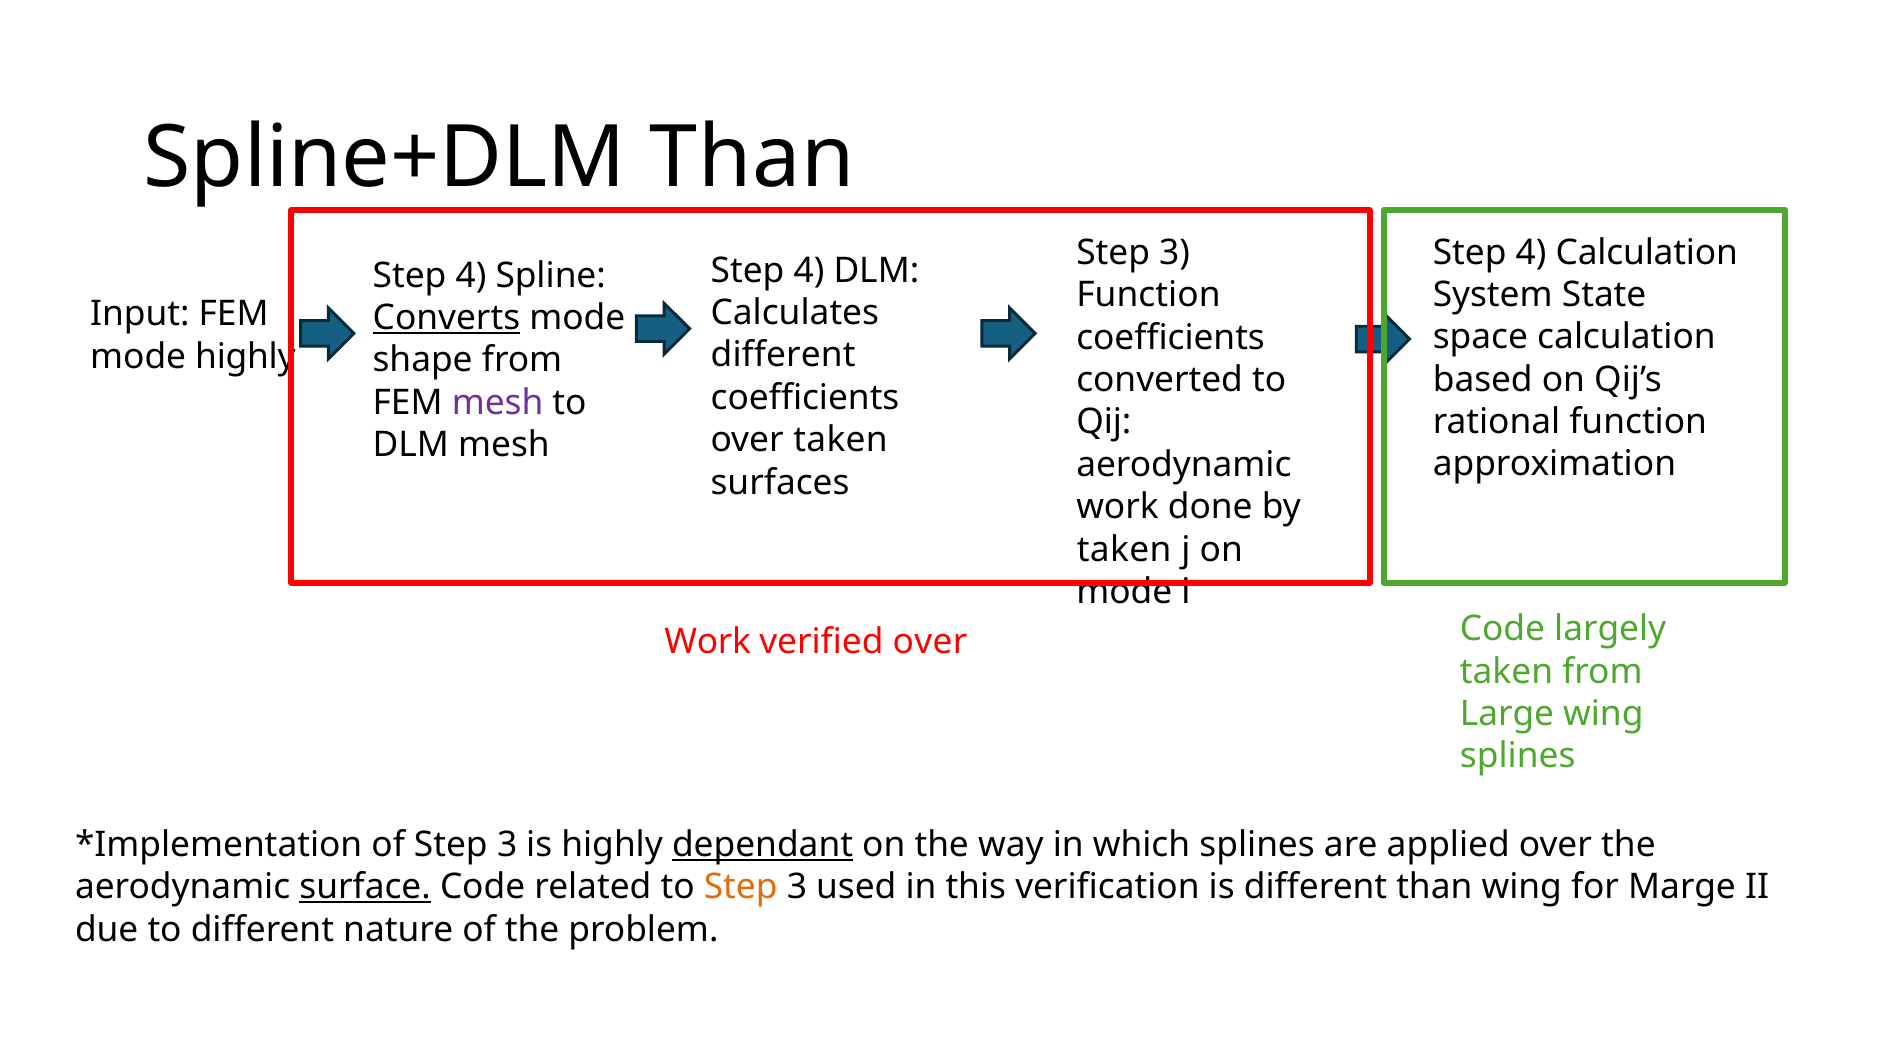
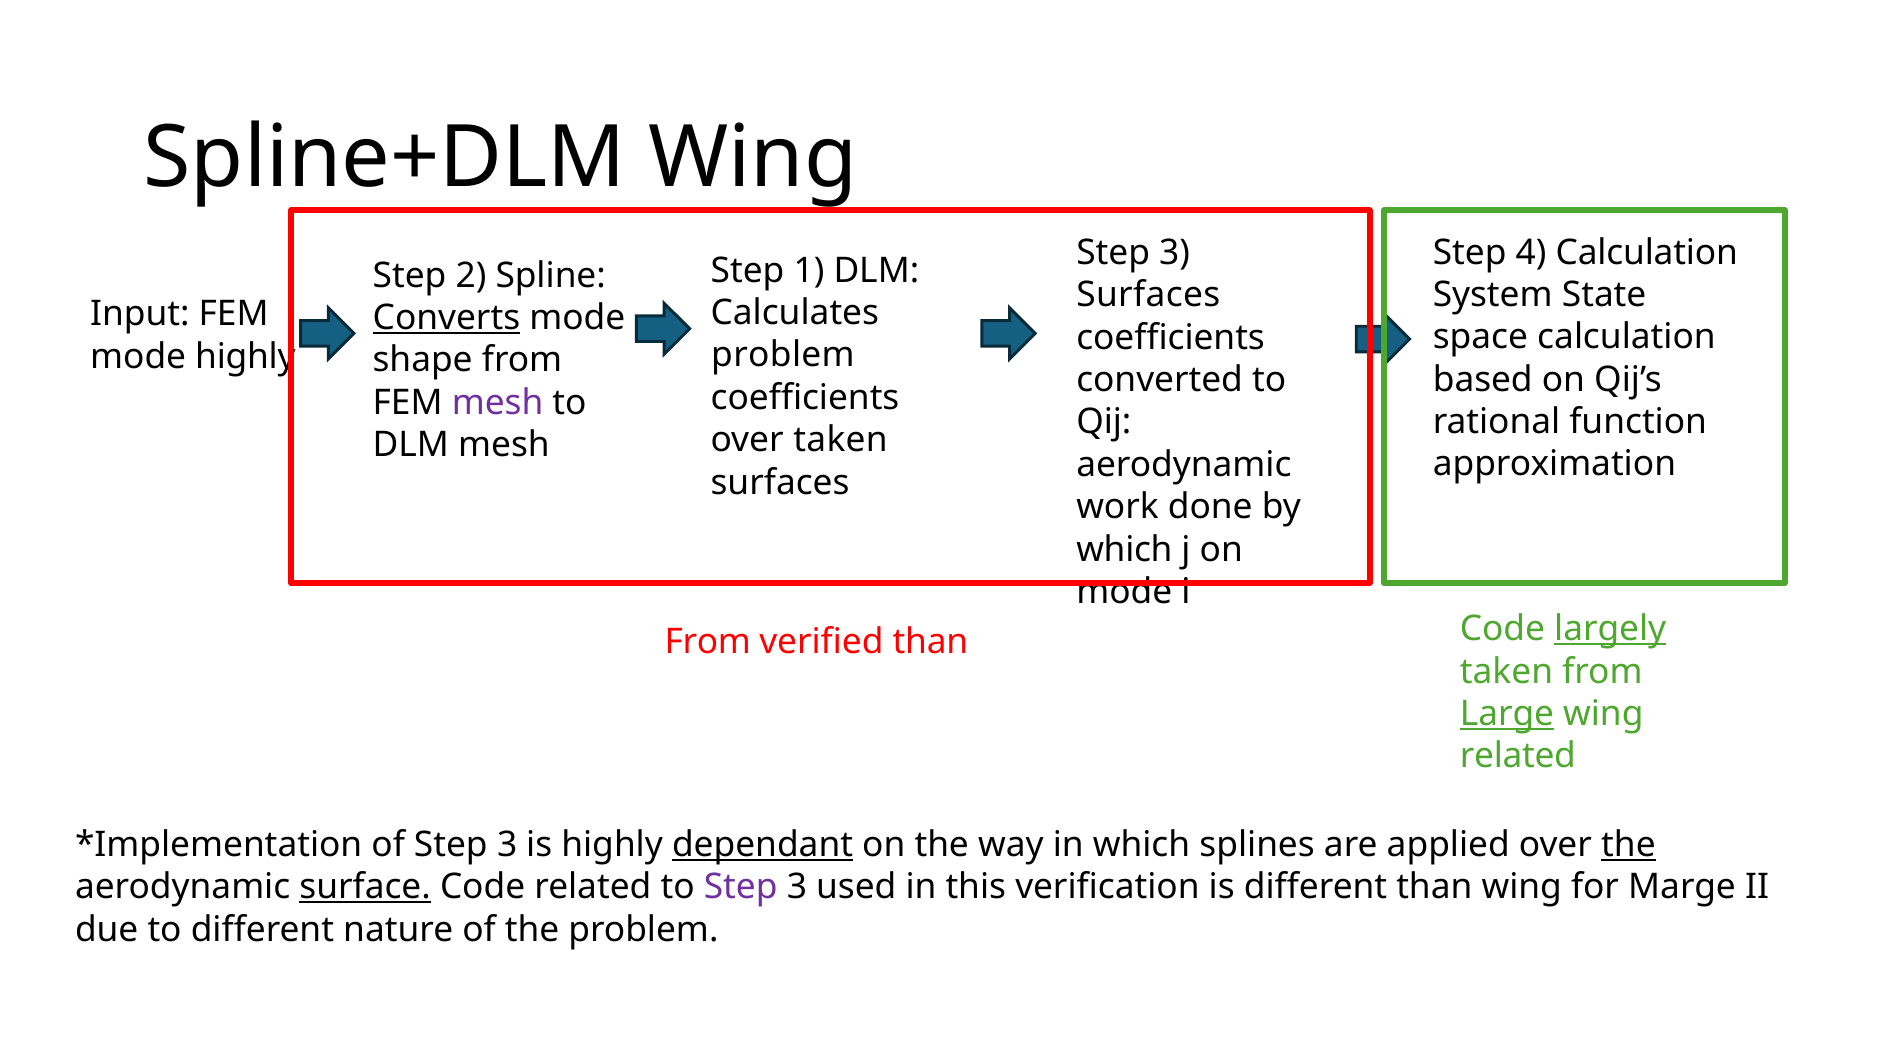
Spline+DLM Than: Than -> Wing (753, 158)
4: 4 -> 1 (809, 271)
4: 4 -> 2 (471, 275)
Function: Function -> Surfaces (1148, 295)
different: different -> problem (783, 355)
taken: taken -> which (1124, 549)
Work: Work -> From (708, 642)
verified over: over -> than (930, 642)
largely underline: none -> present (1610, 629)
Large underline: none -> present (1507, 714)
splines: splines -> related (1518, 756)
the underline: none -> present (1628, 845)
Step colour: orange -> purple (741, 887)
